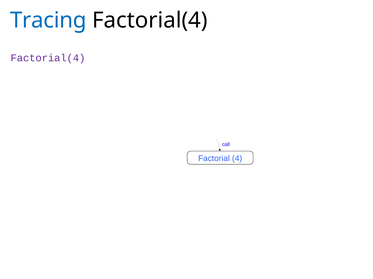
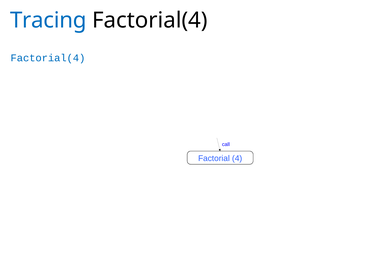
Factorial(4 colour: purple -> blue (48, 58)
